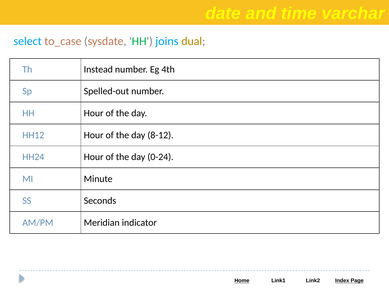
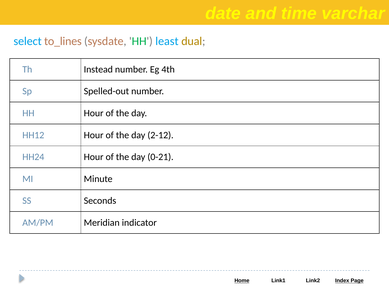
to_case: to_case -> to_lines (63, 41)
joins: joins -> least (167, 41)
8-12: 8-12 -> 2-12 (160, 135)
0-24: 0-24 -> 0-21 (160, 157)
